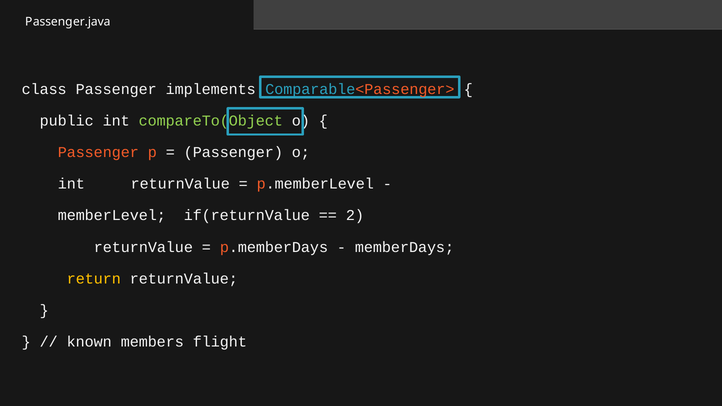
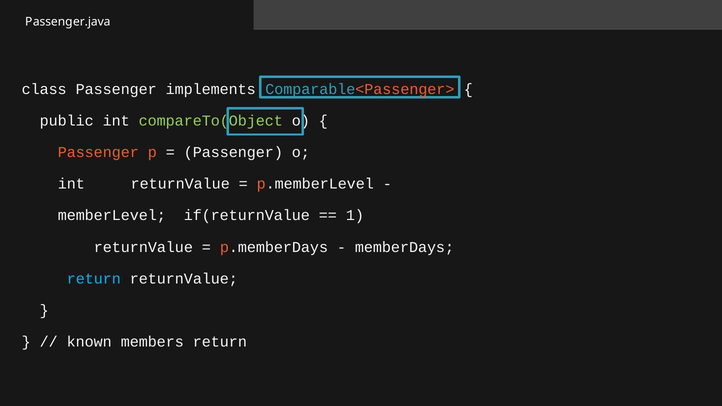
2: 2 -> 1 (355, 216)
return colour: yellow -> light blue (94, 279)
members flight: flight -> return (220, 342)
